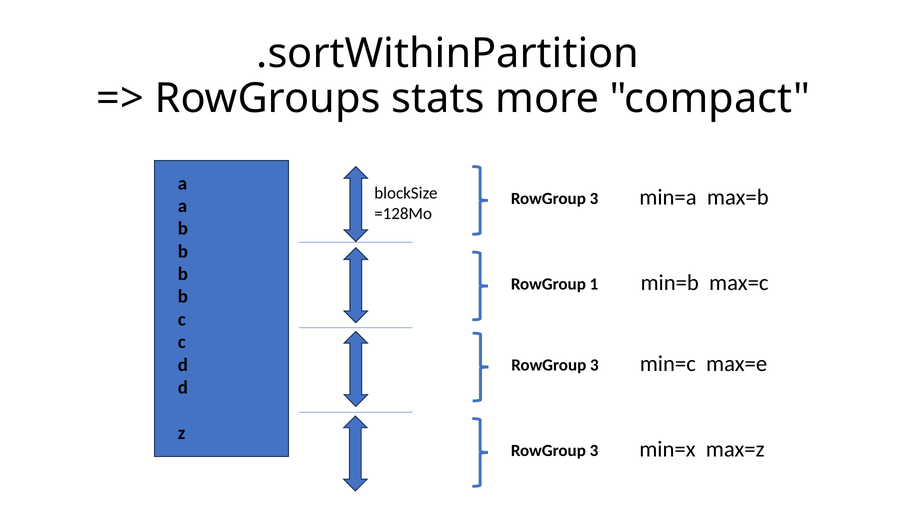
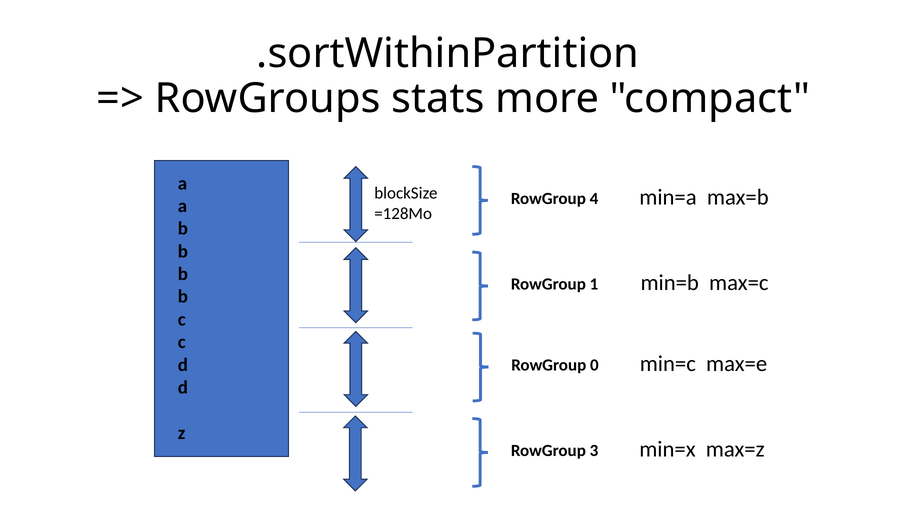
3: 3 -> 4 (594, 199)
3: 3 -> 0 (594, 365)
